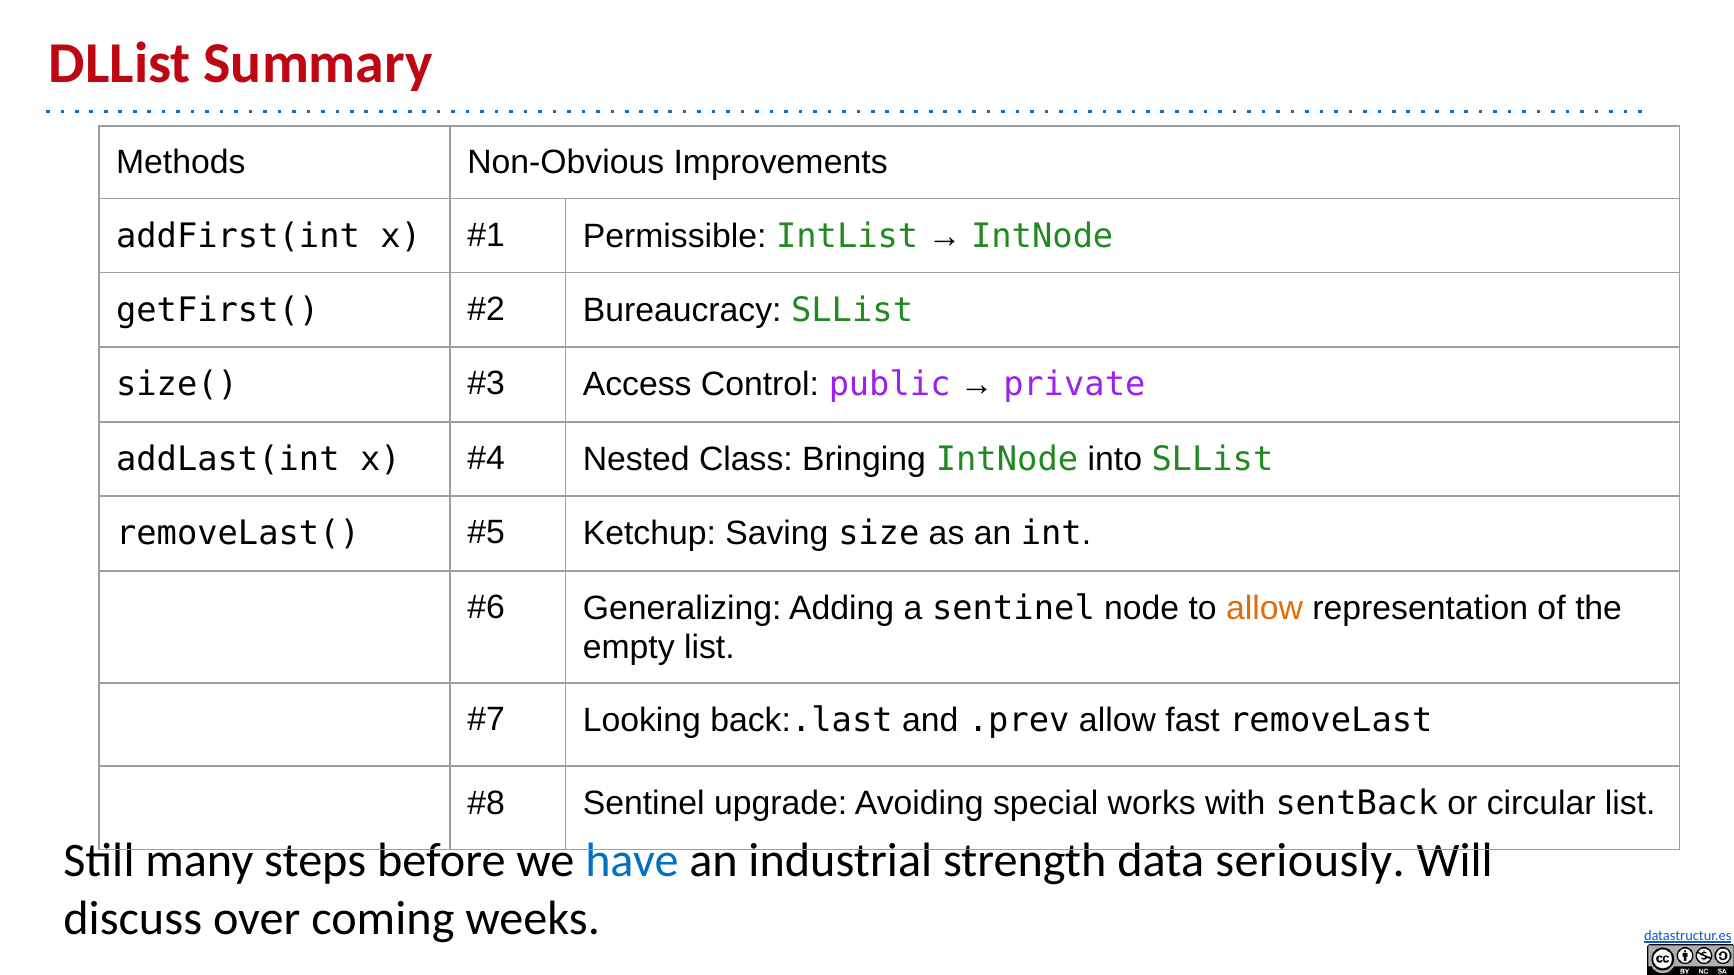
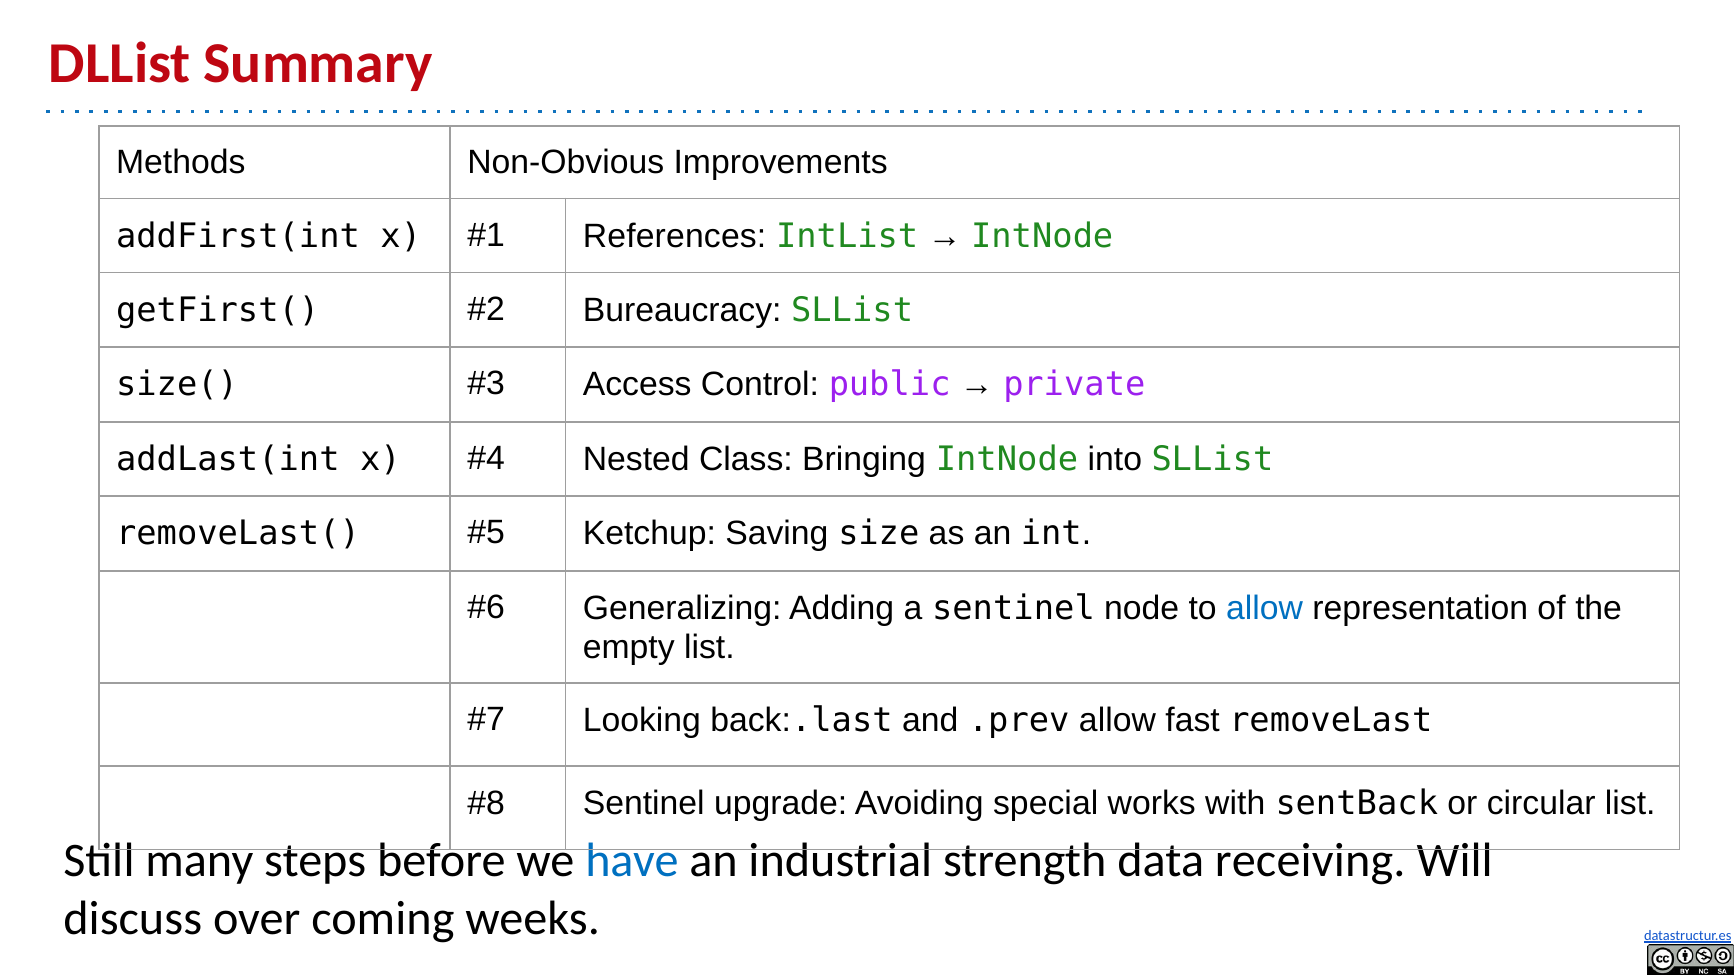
Permissible: Permissible -> References (675, 236)
allow colour: orange -> blue (1265, 609)
seriously: seriously -> receiving (1310, 861)
